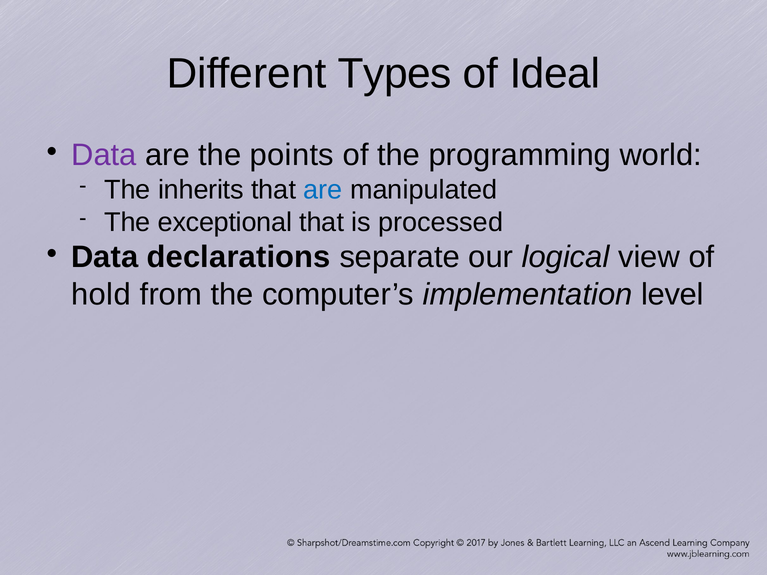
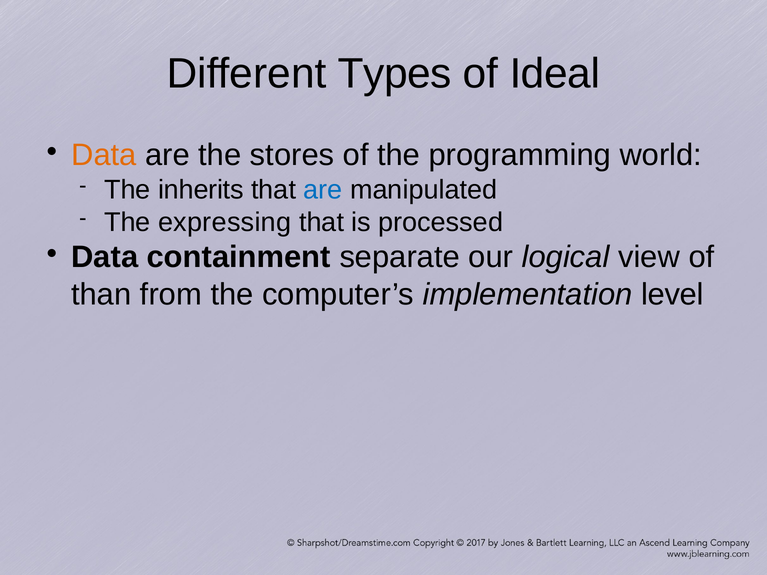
Data colour: purple -> orange (104, 155)
points: points -> stores (292, 155)
exceptional: exceptional -> expressing (225, 222)
declarations: declarations -> containment (239, 257)
hold: hold -> than (101, 294)
